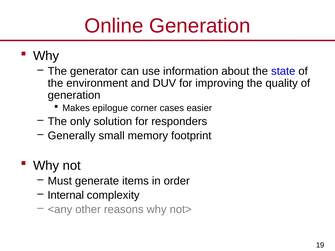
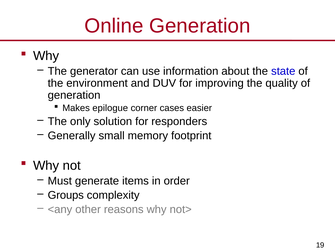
Internal: Internal -> Groups (66, 195)
